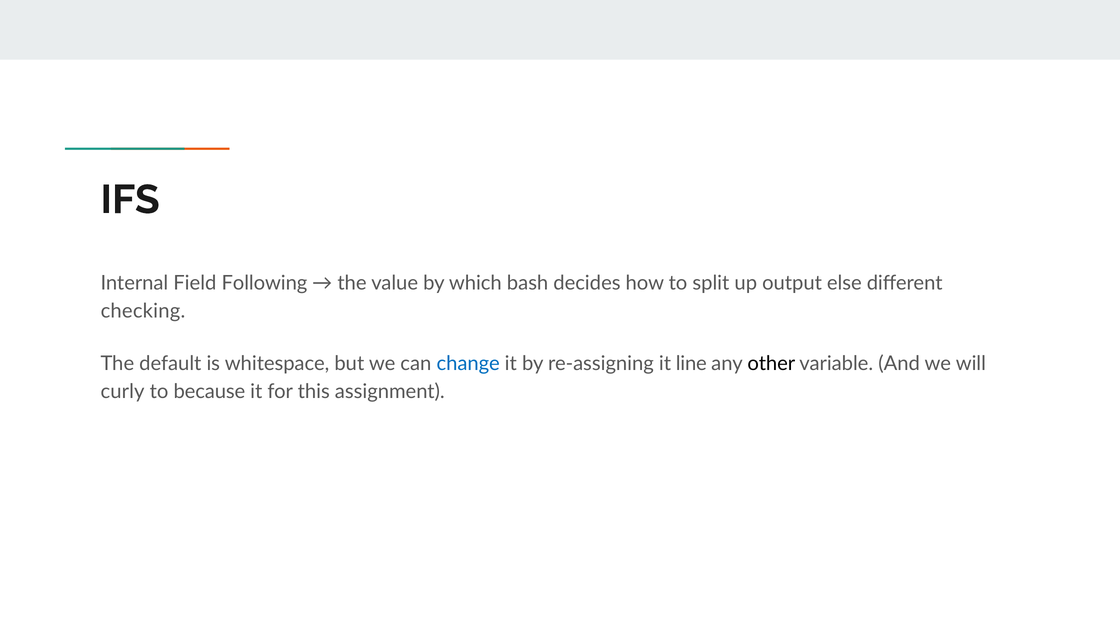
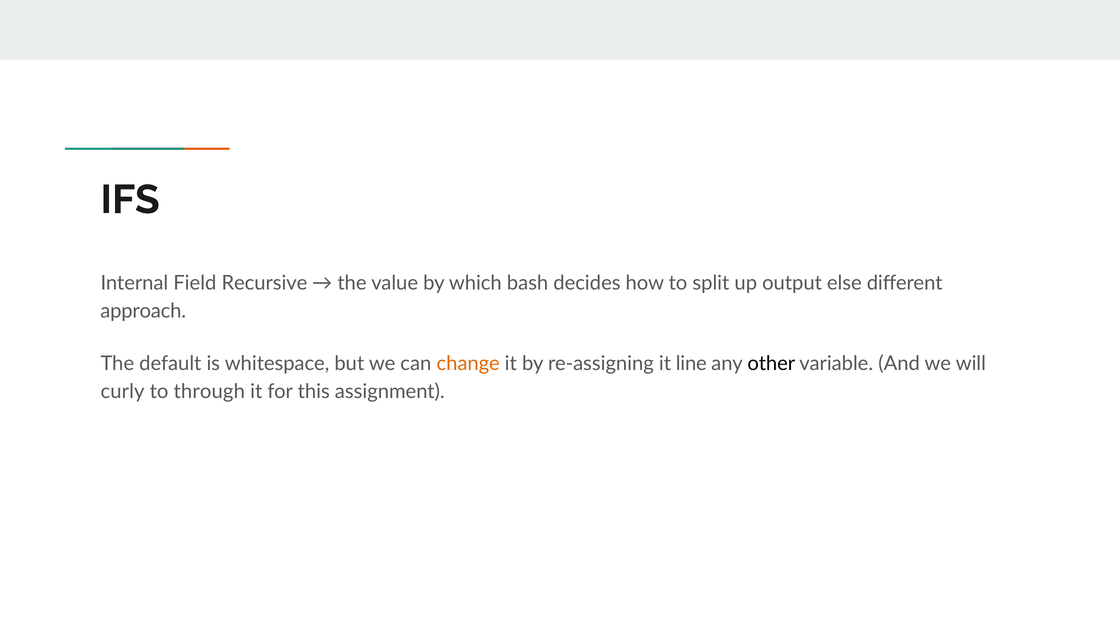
Following: Following -> Recursive (264, 283)
checking: checking -> approach (143, 311)
change colour: blue -> orange (468, 364)
because: because -> through (209, 392)
